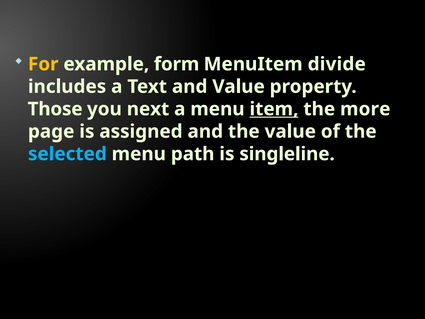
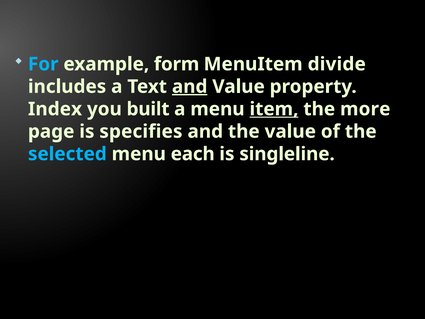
For colour: yellow -> light blue (43, 64)
and underline: none -> present (190, 87)
Those: Those -> Index (55, 109)
next: next -> built (148, 109)
assigned: assigned -> specifies (141, 131)
path: path -> each (193, 154)
